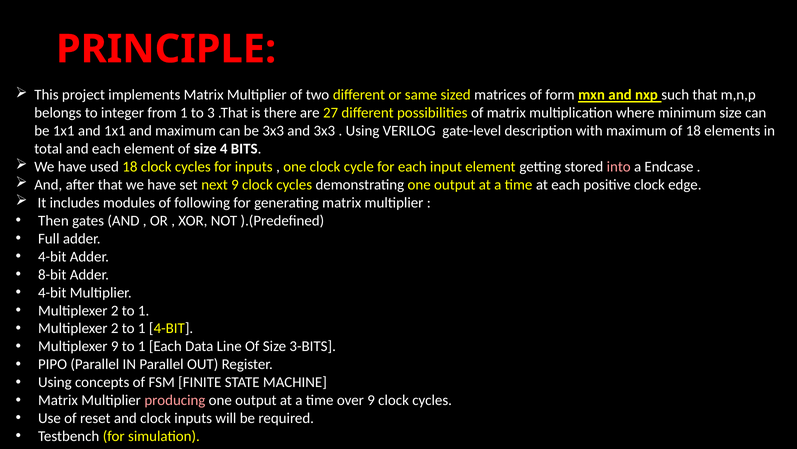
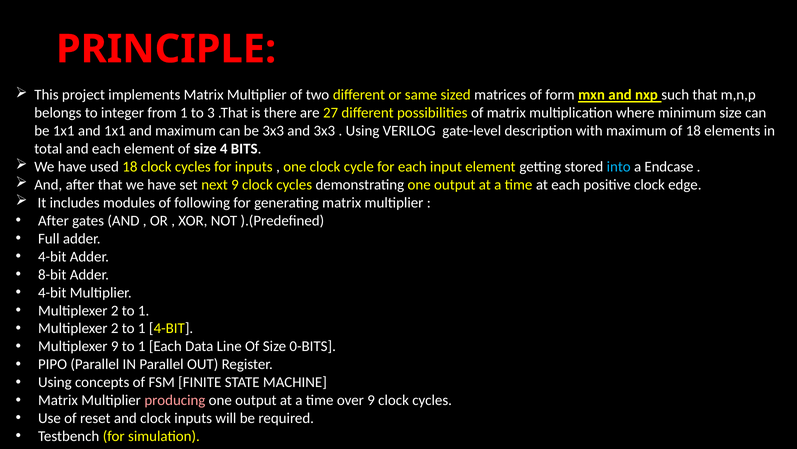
into colour: pink -> light blue (619, 167)
Then: Then -> After (53, 220)
3-BITS: 3-BITS -> 0-BITS (313, 346)
